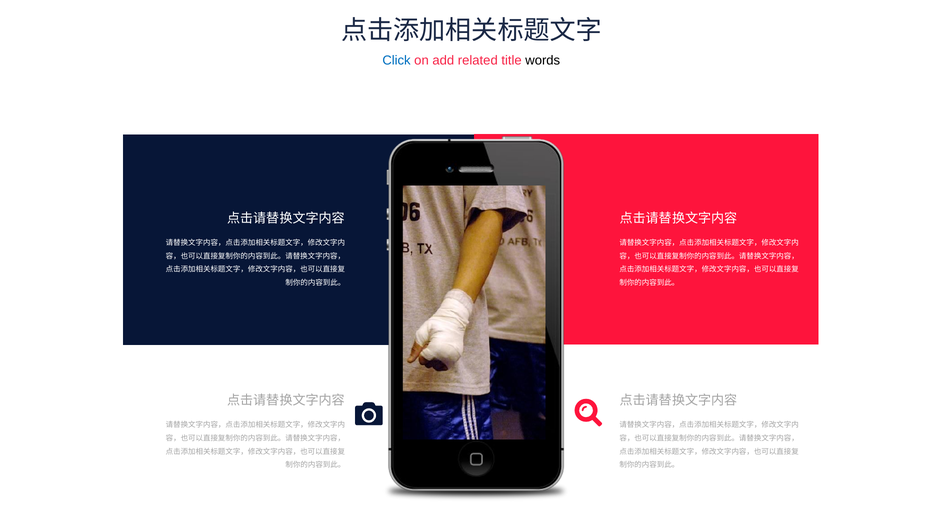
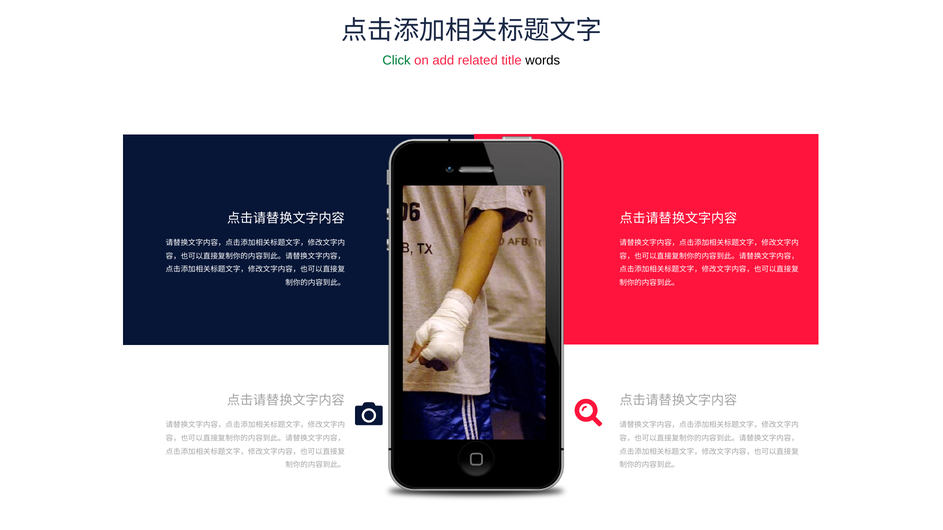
Click colour: blue -> green (397, 60)
